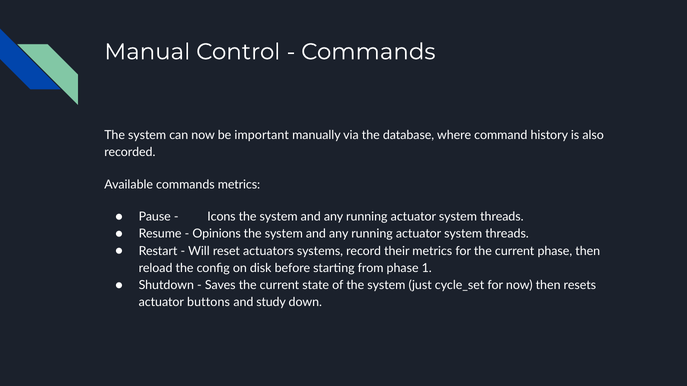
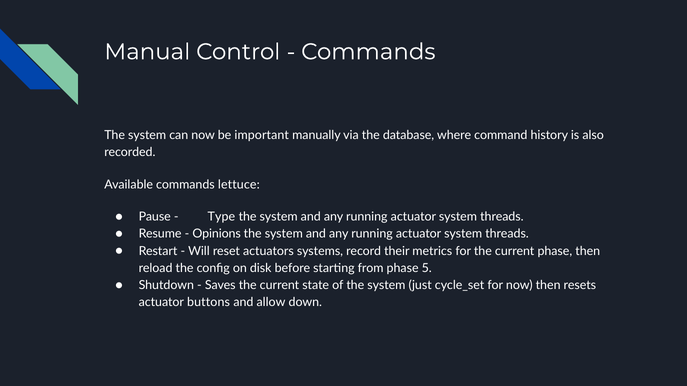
commands metrics: metrics -> lettuce (239, 185)
Icons: Icons -> Type (221, 217)
1: 1 -> 5 (427, 268)
study: study -> allow (271, 303)
